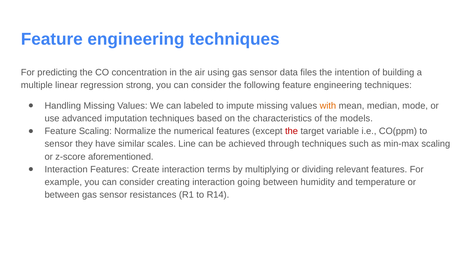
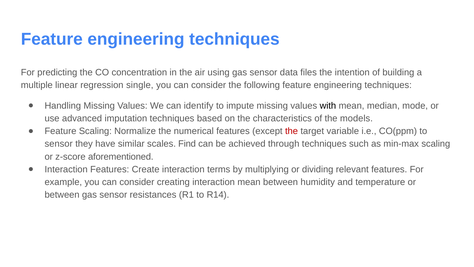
strong: strong -> single (140, 85)
labeled: labeled -> identify (199, 106)
with colour: orange -> black (328, 106)
Line: Line -> Find (187, 144)
interaction going: going -> mean (249, 182)
